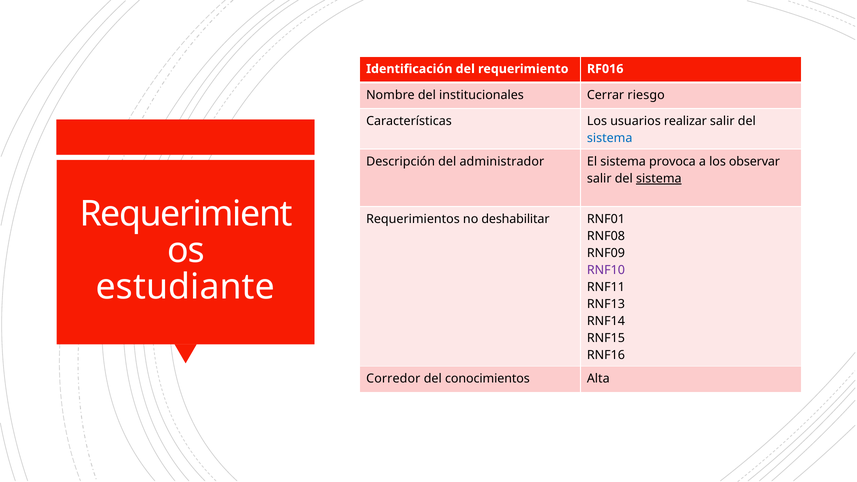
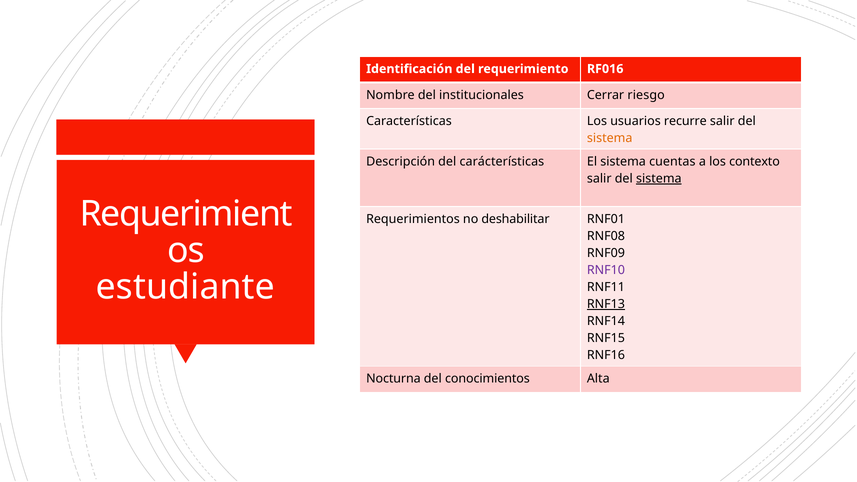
realizar: realizar -> recurre (685, 121)
sistema colour: blue -> orange (610, 138)
administrador: administrador -> carácterísticas (502, 162)
provoca: provoca -> cuentas (672, 162)
observar: observar -> contexto (754, 162)
RNF13 underline: none -> present (606, 304)
Corredor: Corredor -> Nocturna (393, 379)
